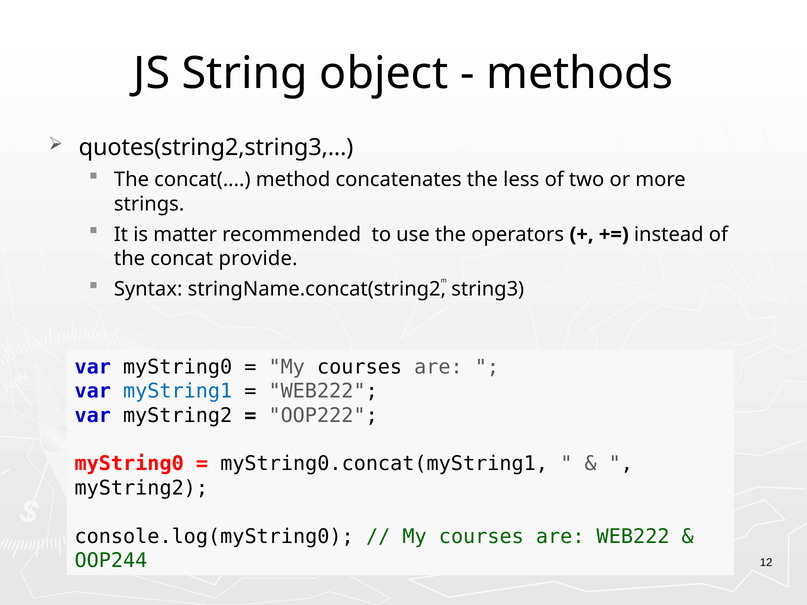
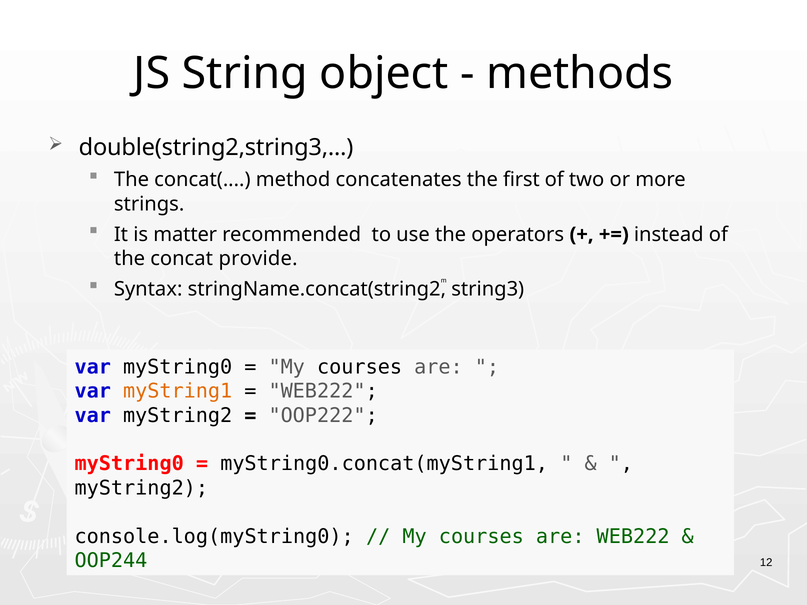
quotes(string2,string3: quotes(string2,string3 -> double(string2,string3 (216, 148)
less: less -> first (521, 180)
myString1 colour: blue -> orange (178, 391)
